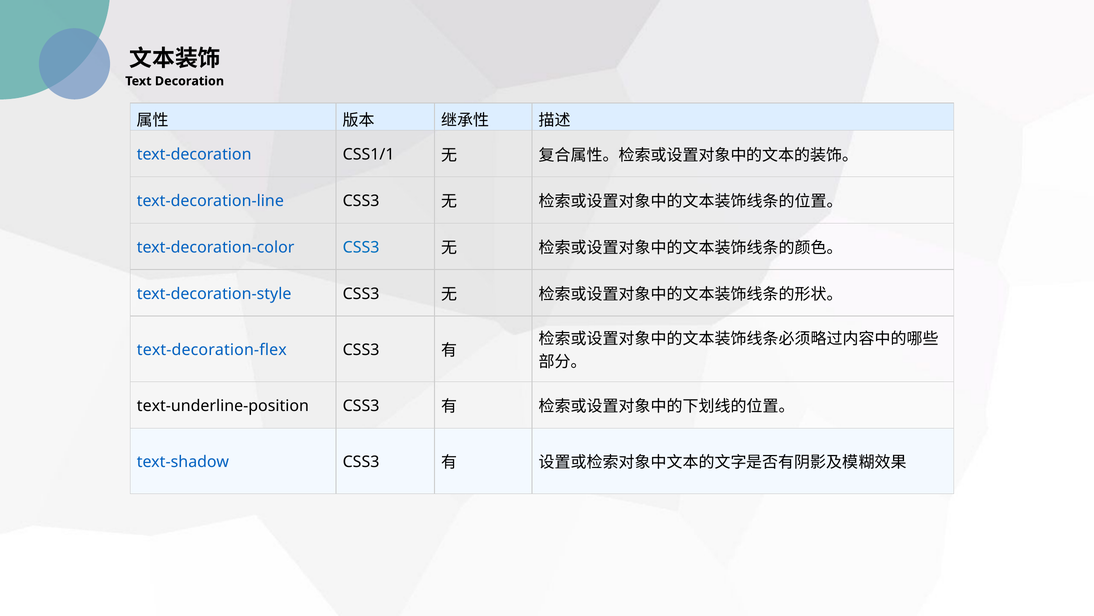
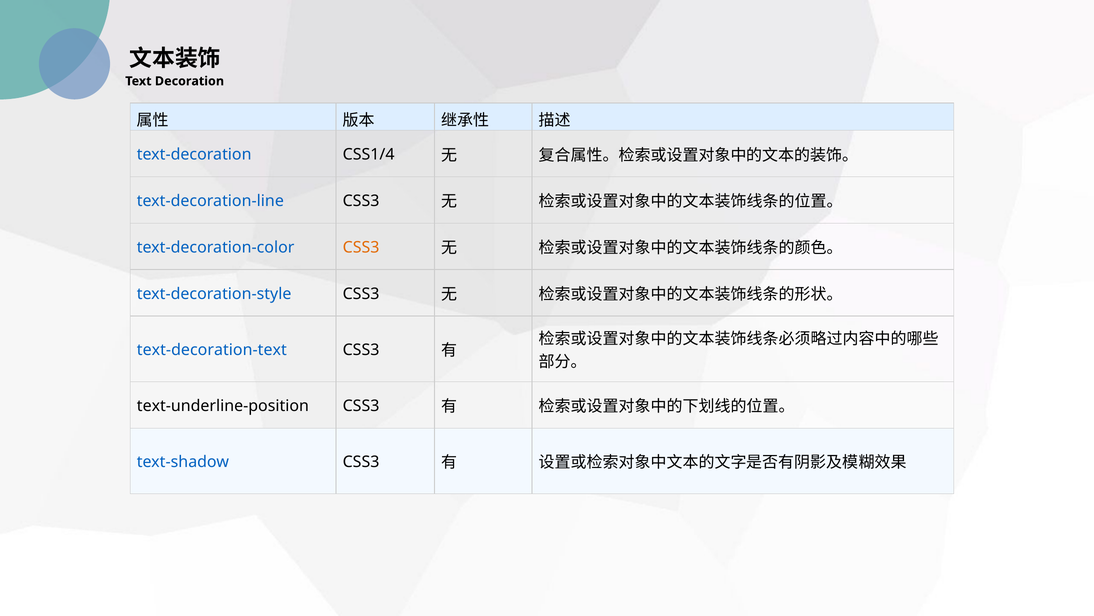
CSS1/1: CSS1/1 -> CSS1/4 (369, 154)
CSS3 colour: blue -> orange (361, 247)
text-decoration-flex: text-decoration-flex -> text-decoration-text (212, 349)
